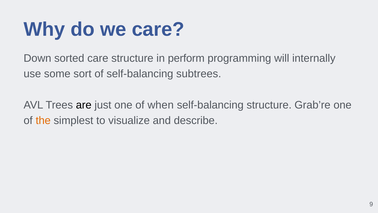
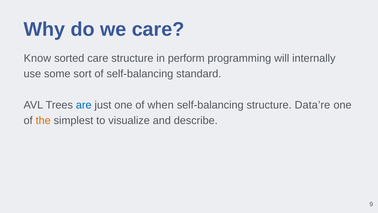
Down: Down -> Know (37, 58)
subtrees: subtrees -> standard (199, 74)
are colour: black -> blue (84, 105)
Grab’re: Grab’re -> Data’re (312, 105)
